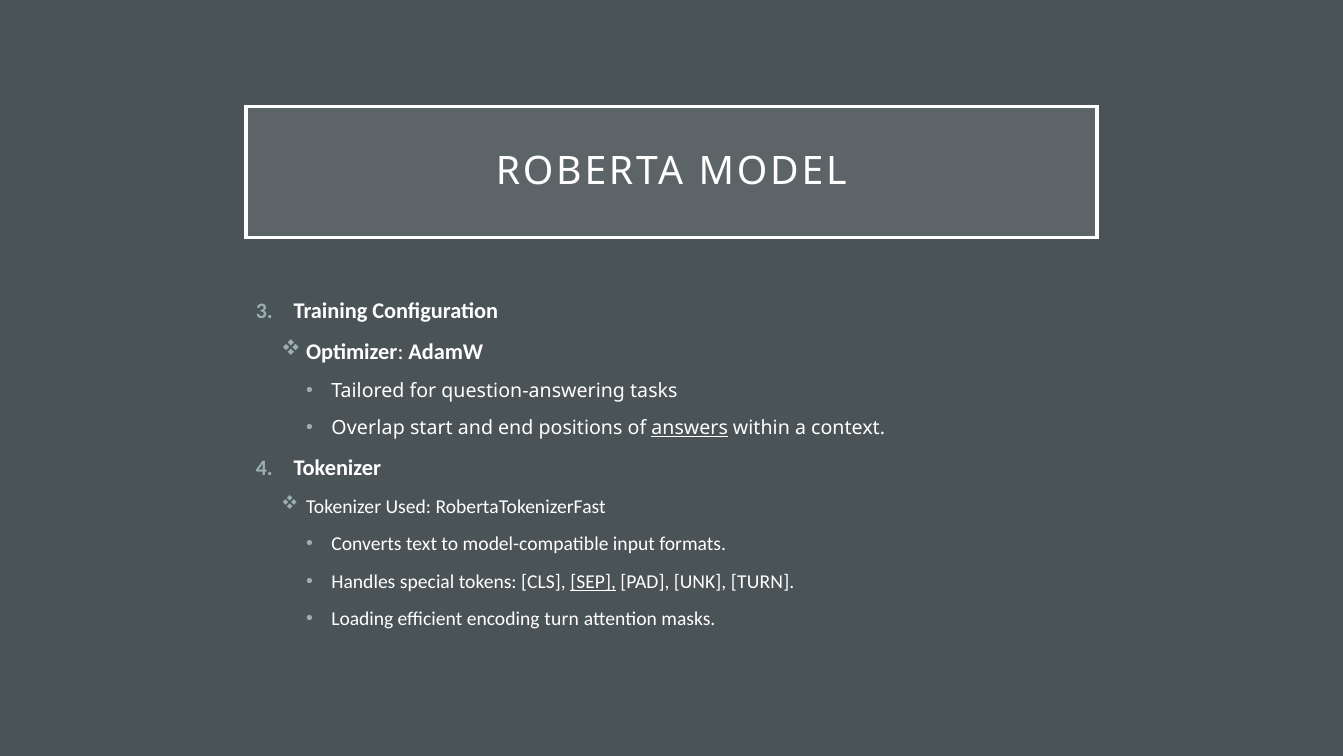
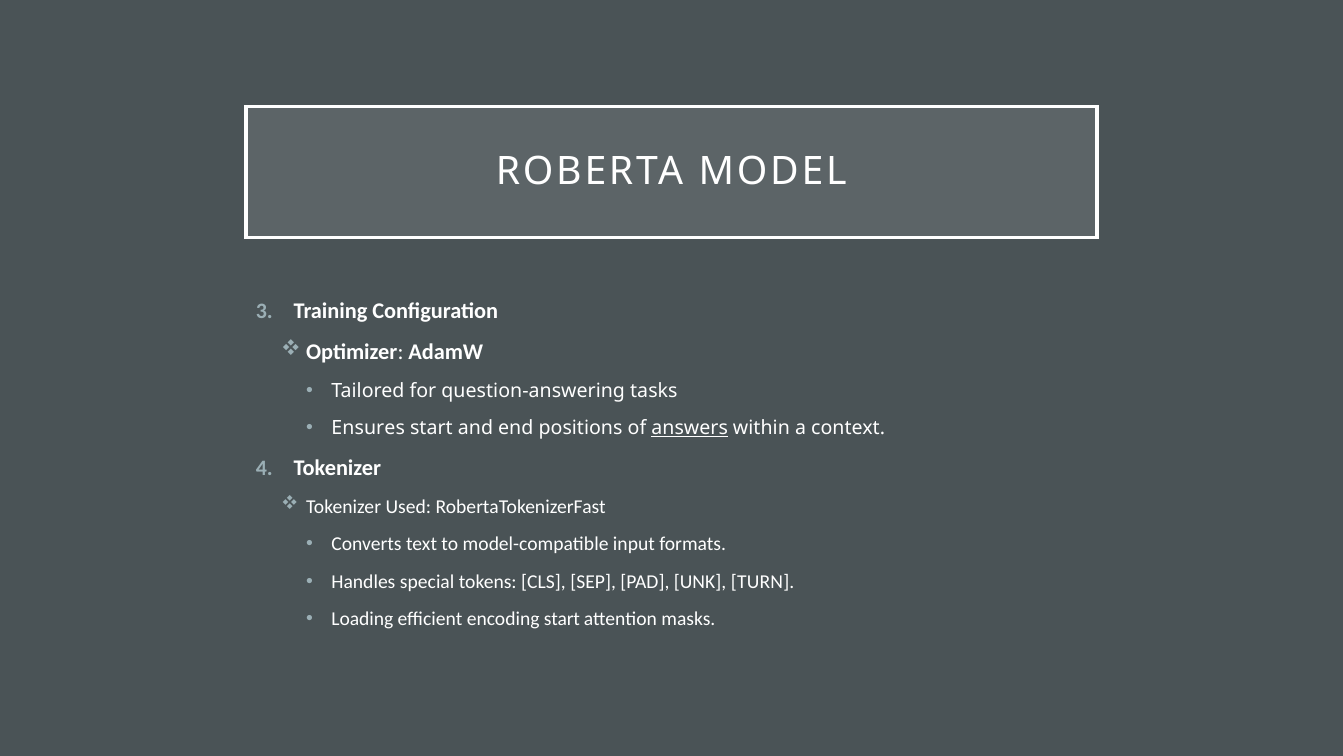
Overlap: Overlap -> Ensures (368, 428)
SEP underline: present -> none (593, 581)
encoding turn: turn -> start (562, 619)
